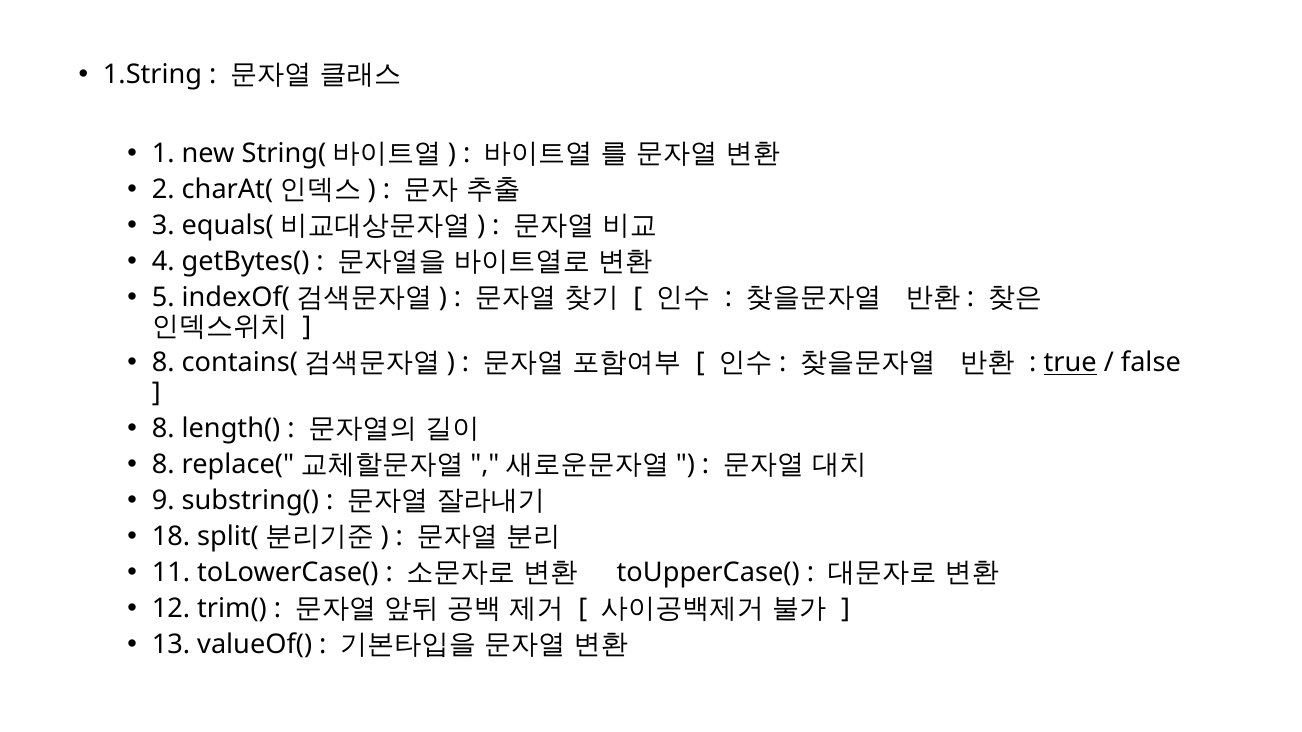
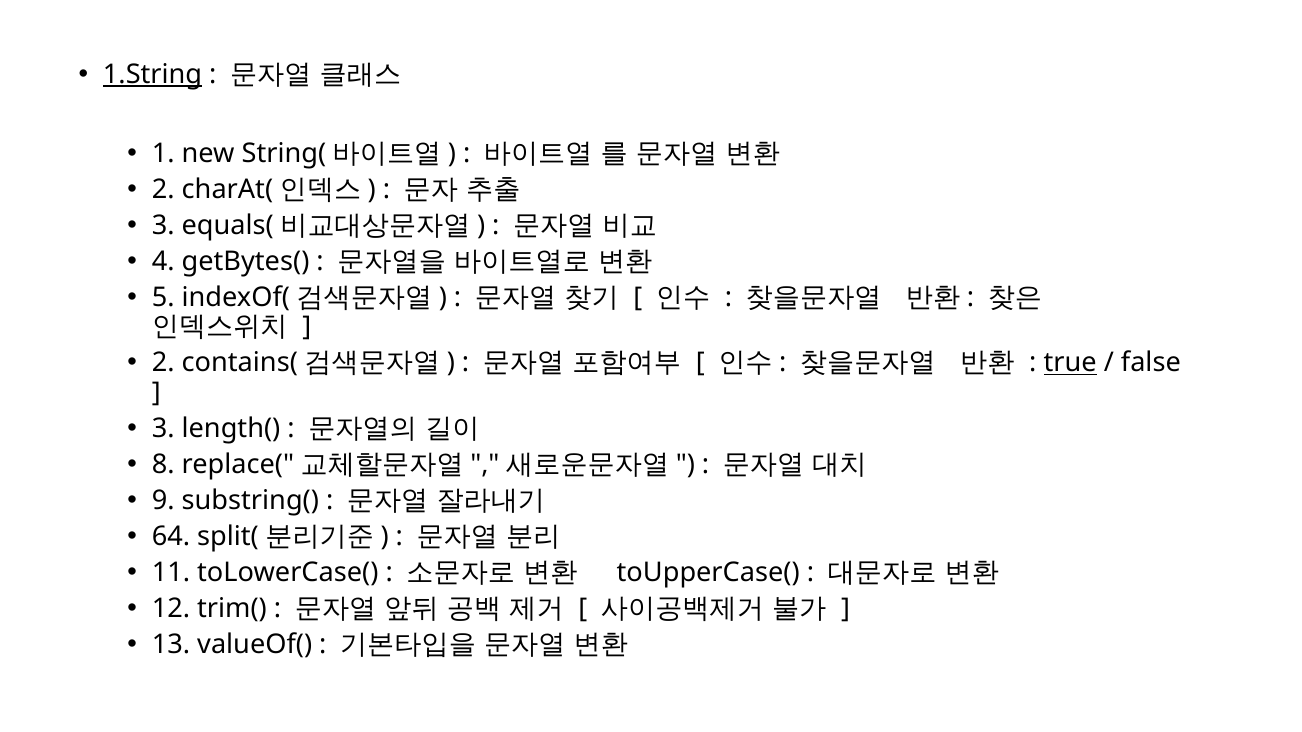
1.String underline: none -> present (153, 74)
8: 8 -> 2 (163, 363)
8: 8 -> 3 (163, 429)
18: 18 -> 64 (171, 537)
